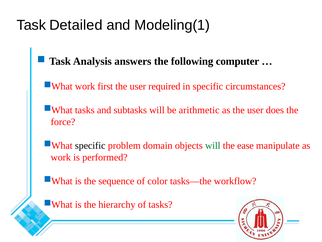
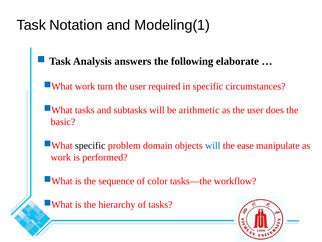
Detailed: Detailed -> Notation (76, 25)
computer: computer -> elaborate (237, 61)
first: first -> turn (105, 86)
force: force -> basic (63, 122)
will colour: green -> blue (213, 145)
